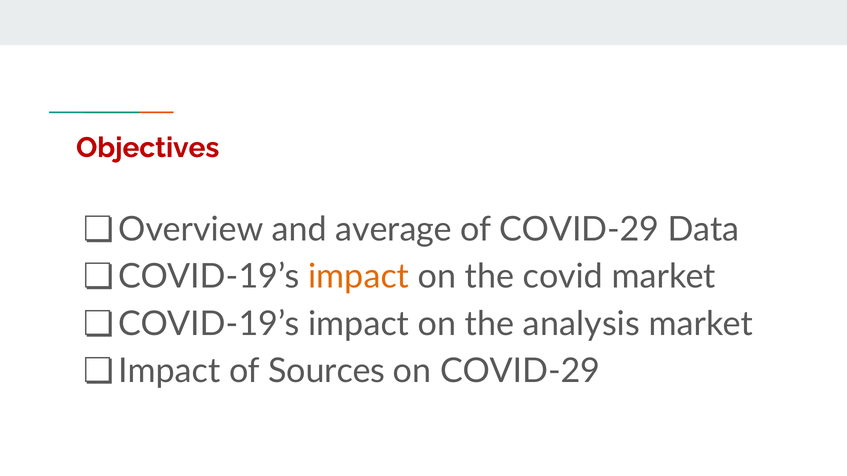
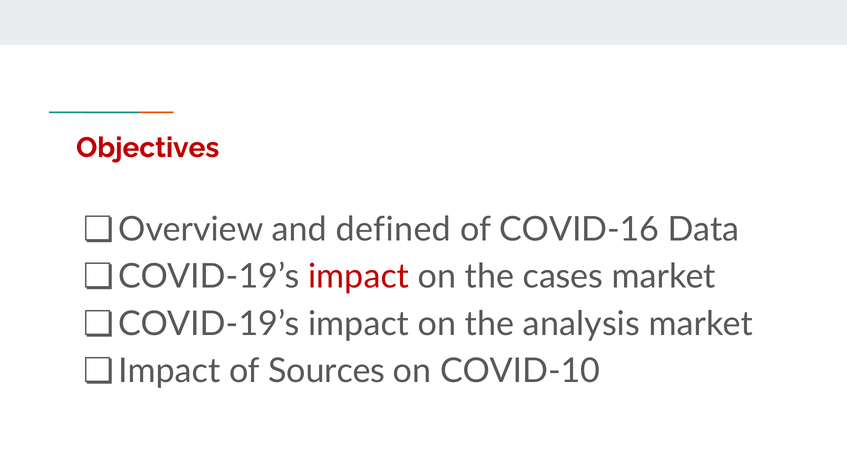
average: average -> defined (393, 230)
of COVID-29: COVID-29 -> COVID-16 (579, 230)
impact colour: orange -> red (359, 277)
covid: covid -> cases (563, 277)
on COVID-29: COVID-29 -> COVID-10 (520, 371)
